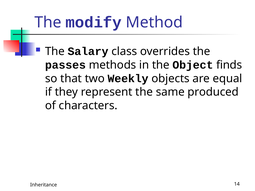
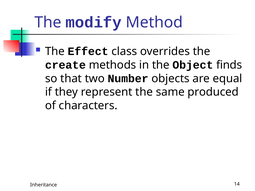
Salary: Salary -> Effect (88, 51)
passes: passes -> create (66, 65)
Weekly: Weekly -> Number (128, 79)
